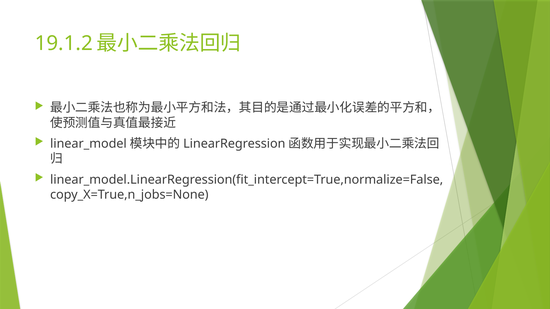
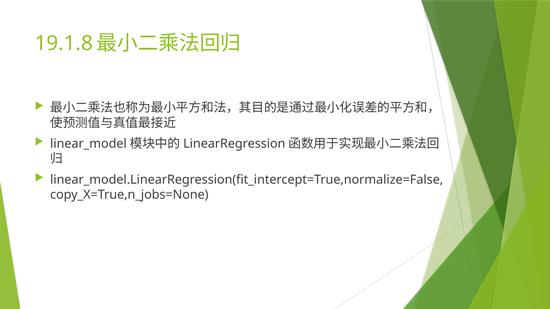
19.1.2: 19.1.2 -> 19.1.8 (64, 43)
